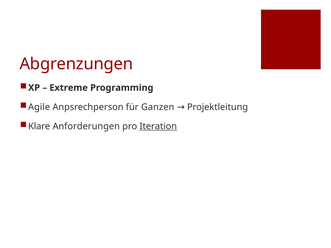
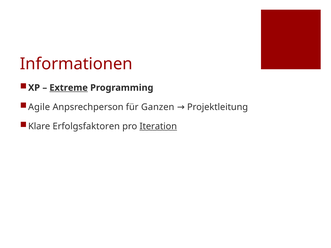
Abgrenzungen: Abgrenzungen -> Informationen (76, 64)
Extreme underline: none -> present (69, 88)
Anforderungen: Anforderungen -> Erfolgsfaktoren (86, 126)
